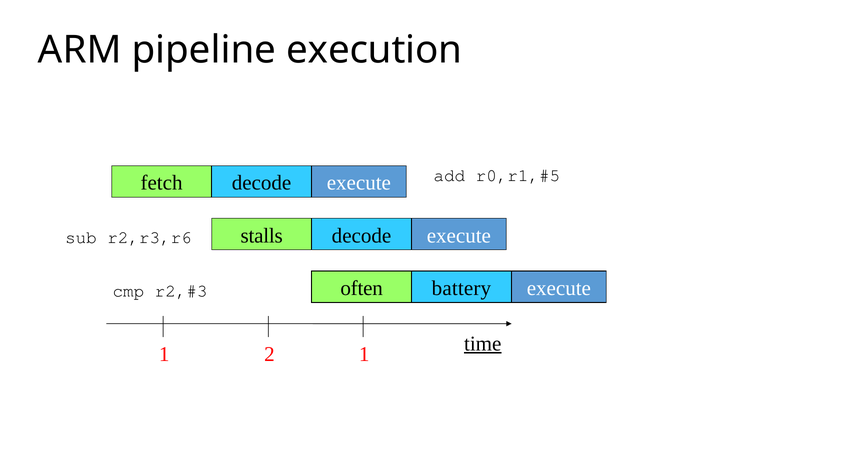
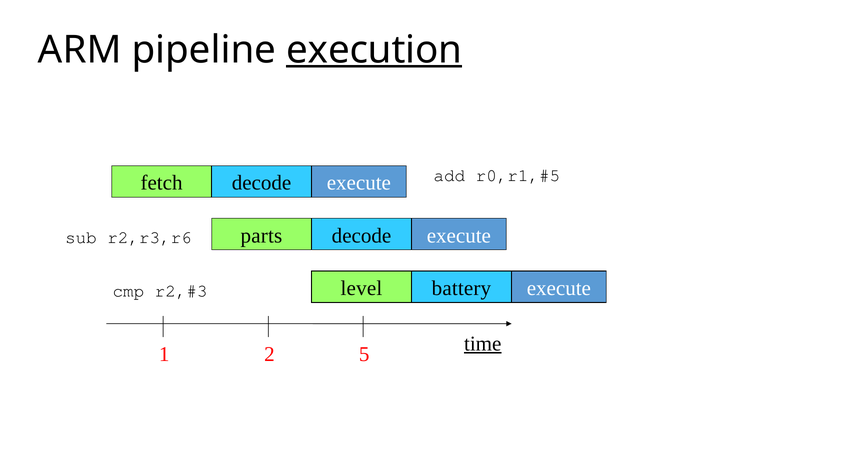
execution underline: none -> present (374, 50)
stalls: stalls -> parts (261, 235)
often: often -> level (361, 288)
2 1: 1 -> 5 (364, 354)
